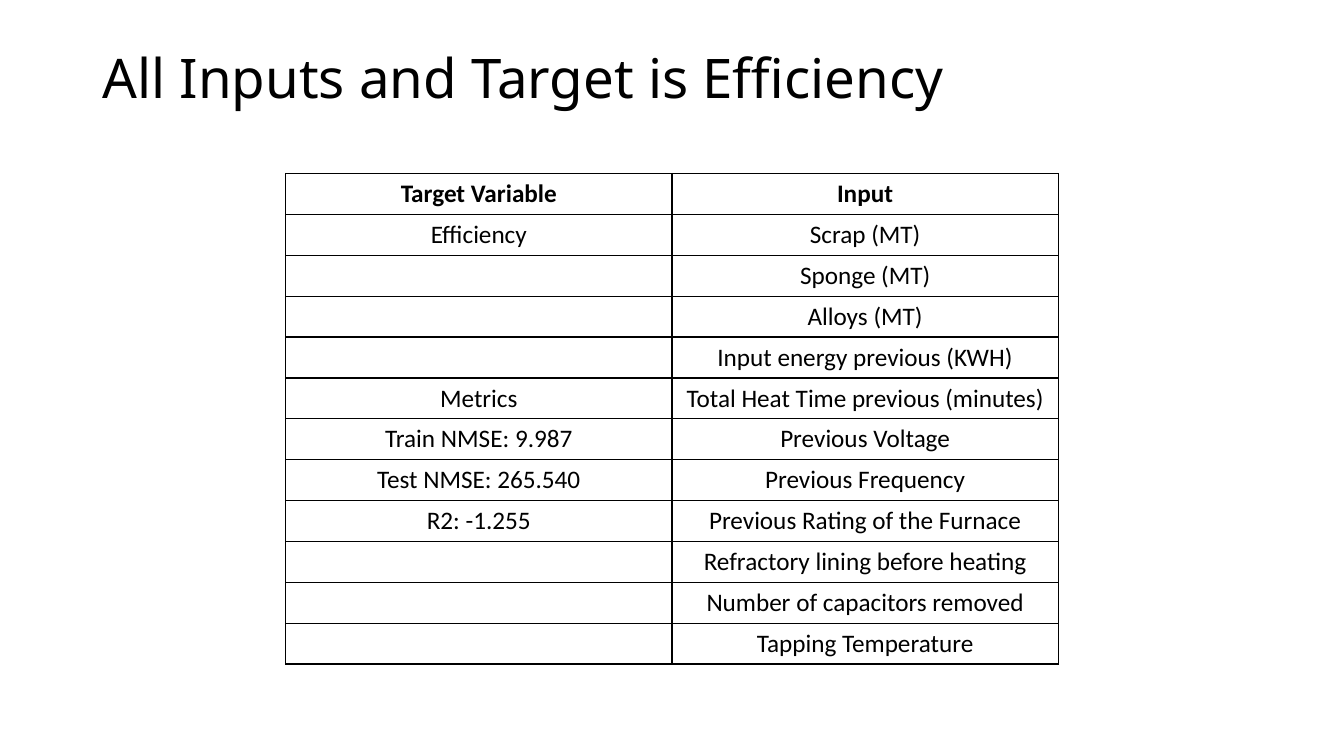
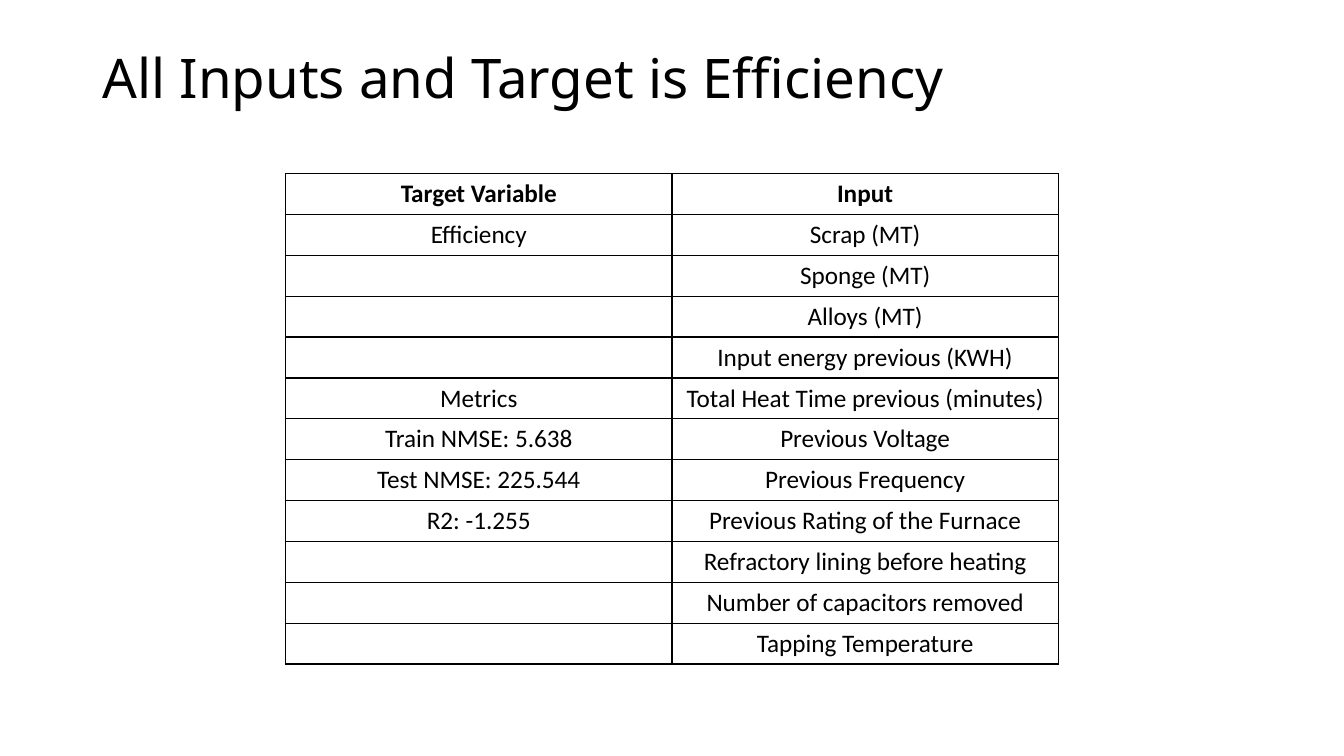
9.987: 9.987 -> 5.638 (544, 440)
265.540: 265.540 -> 225.544 (539, 480)
